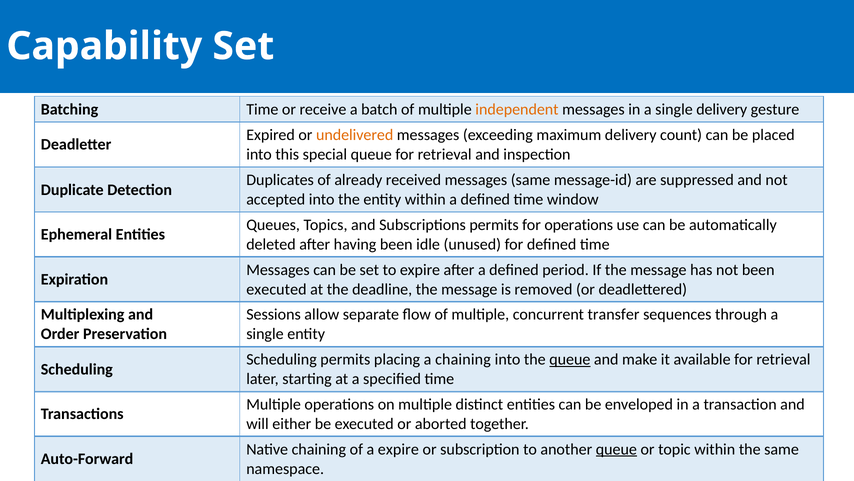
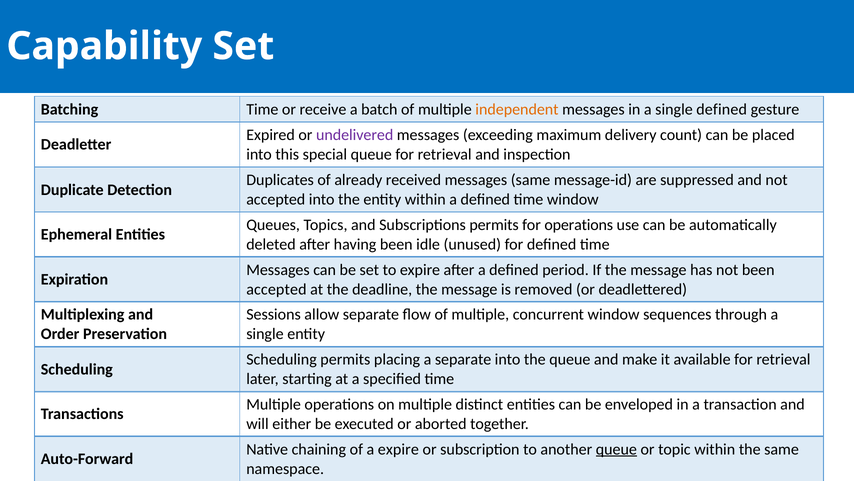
single delivery: delivery -> defined (722, 109)
undelivered colour: orange -> purple (355, 135)
executed: executed -> accepted (276, 289)
concurrent transfer: transfer -> window (614, 314)
a chaining: chaining -> separate (463, 359)
queue underline: present -> none (570, 359)
